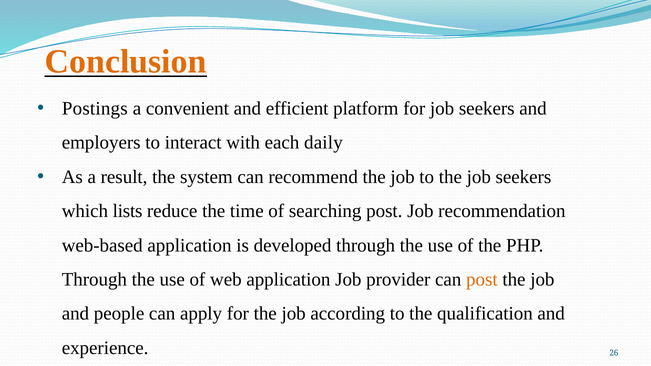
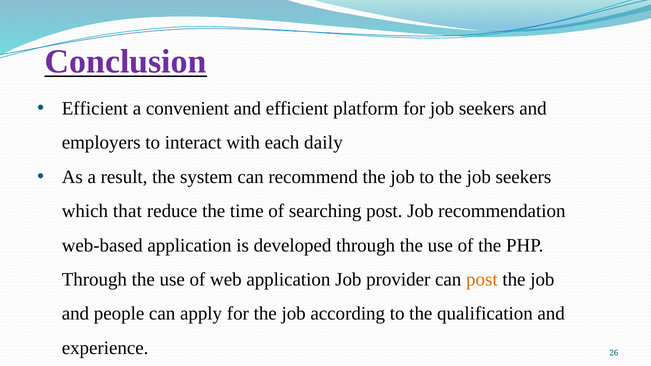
Conclusion colour: orange -> purple (126, 61)
Postings: Postings -> Efficient (95, 109)
lists: lists -> that (127, 211)
